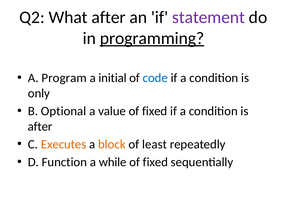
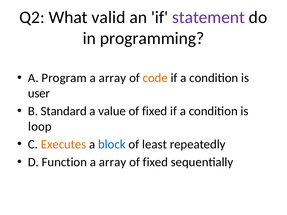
What after: after -> valid (109, 17)
programming underline: present -> none (152, 38)
initial: initial -> array (112, 78)
code colour: blue -> orange (155, 78)
only: only -> user (39, 93)
Optional: Optional -> Standard (64, 111)
after: after -> loop (40, 127)
block colour: orange -> blue (112, 144)
while: while -> array (113, 162)
